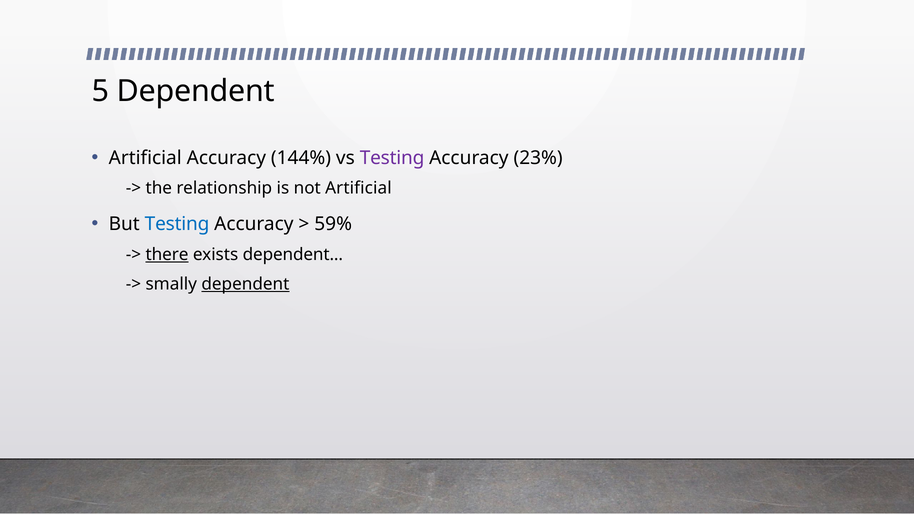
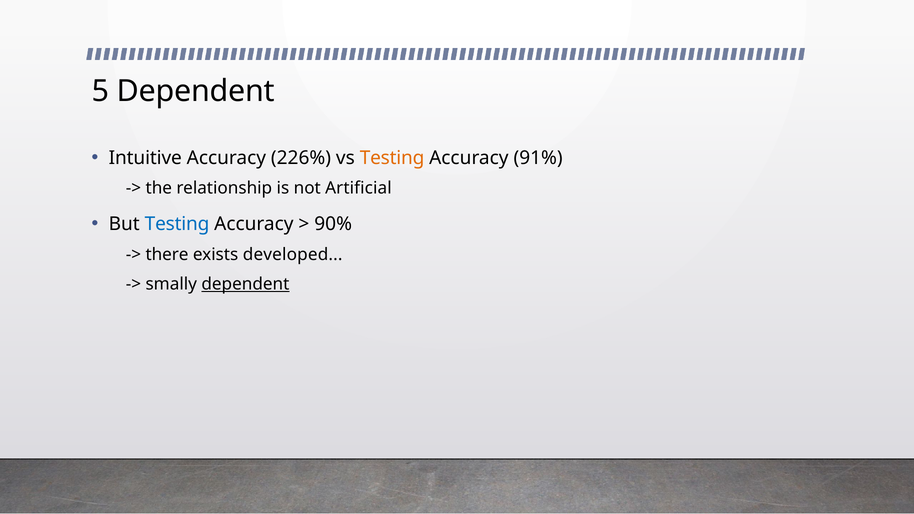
Artificial: Artificial -> Intuitive (145, 158)
144%: 144% -> 226% (301, 158)
Testing colour: purple -> orange (392, 158)
23%: 23% -> 91% (538, 158)
59%: 59% -> 90% (333, 224)
there underline: present -> none (167, 255)
exists dependent: dependent -> developed (293, 255)
